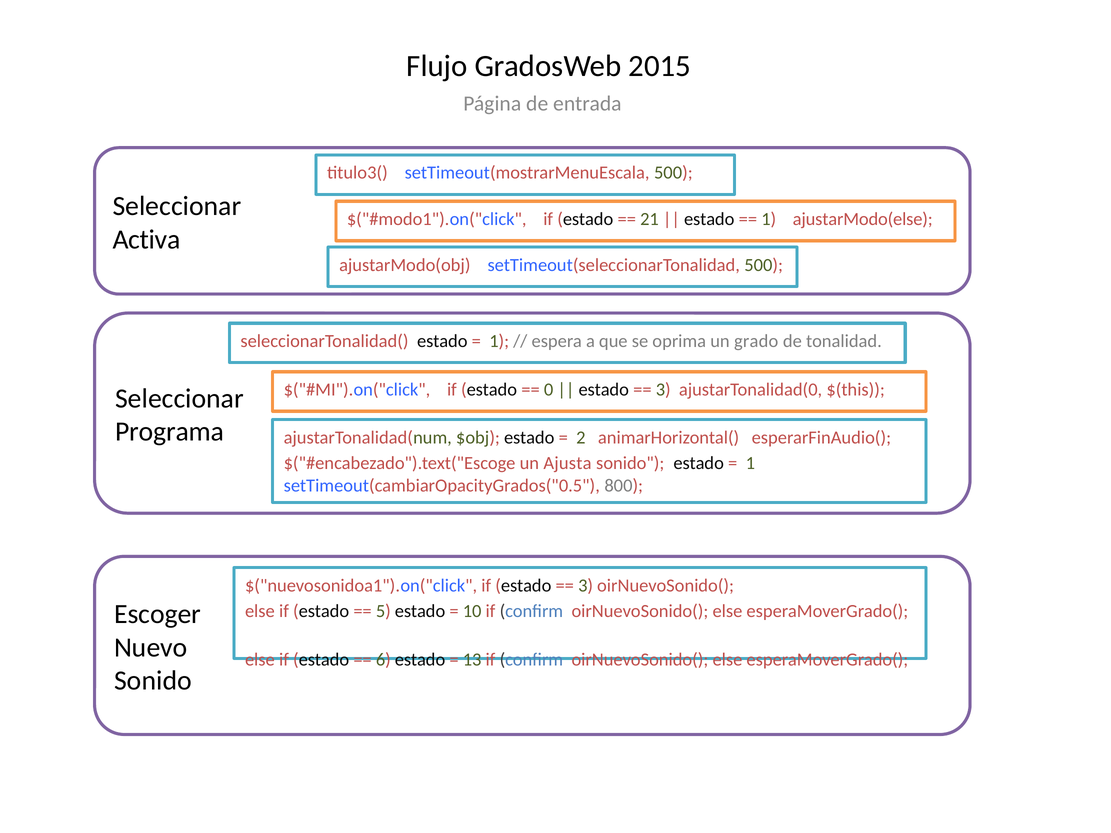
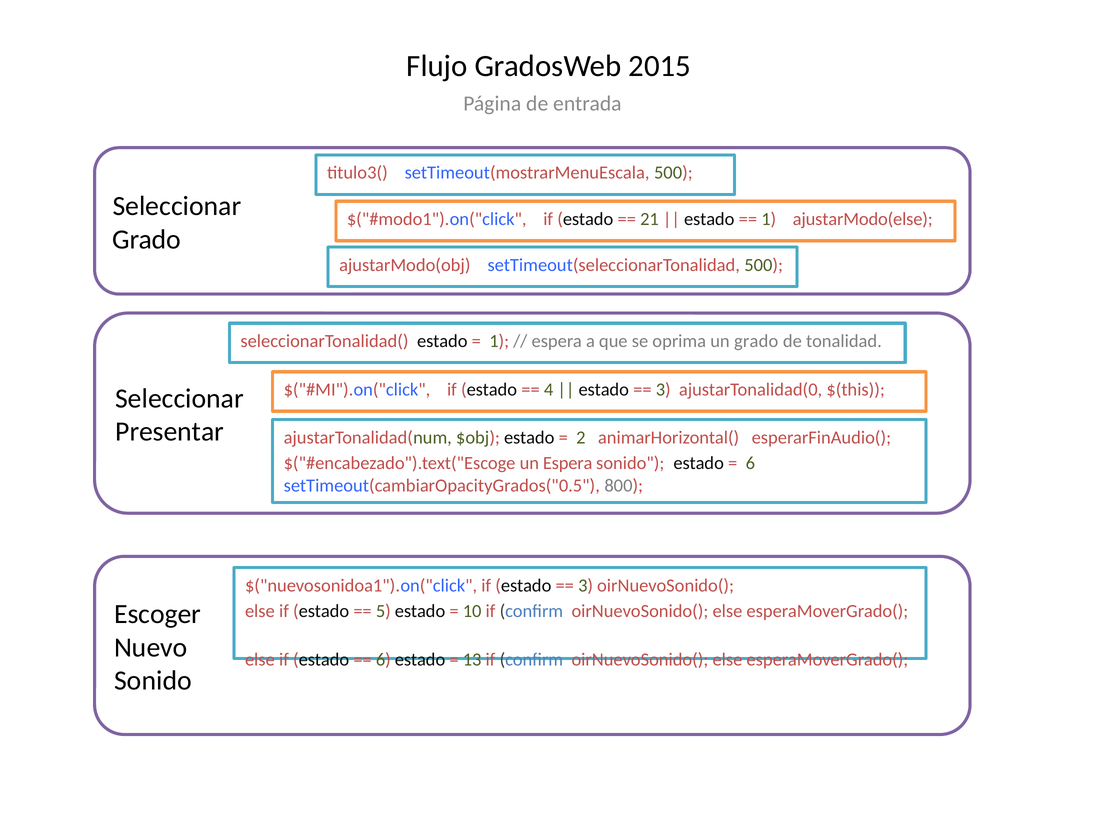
Activa: Activa -> Grado (147, 239)
0: 0 -> 4 (549, 390)
Programa: Programa -> Presentar (170, 432)
un Ajusta: Ajusta -> Espera (568, 464)
1: 1 -> 6 (750, 464)
